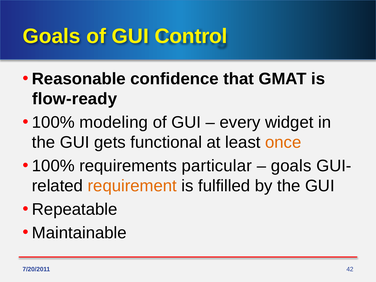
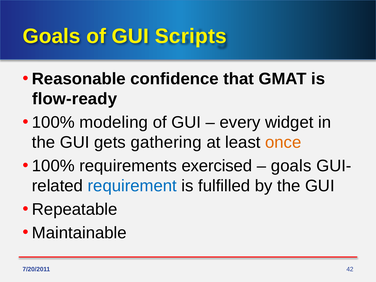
Control: Control -> Scripts (191, 36)
functional: functional -> gathering (166, 142)
particular: particular -> exercised (217, 166)
requirement colour: orange -> blue (132, 186)
